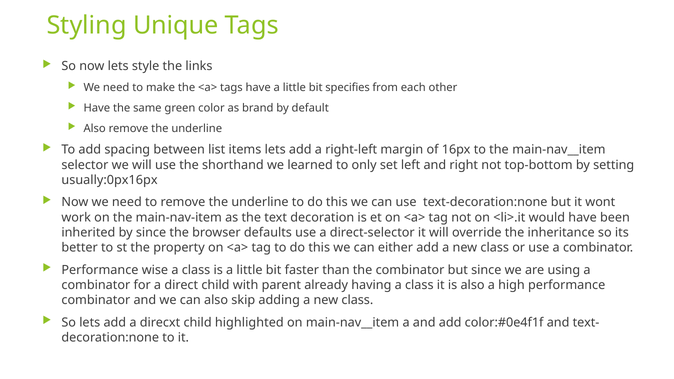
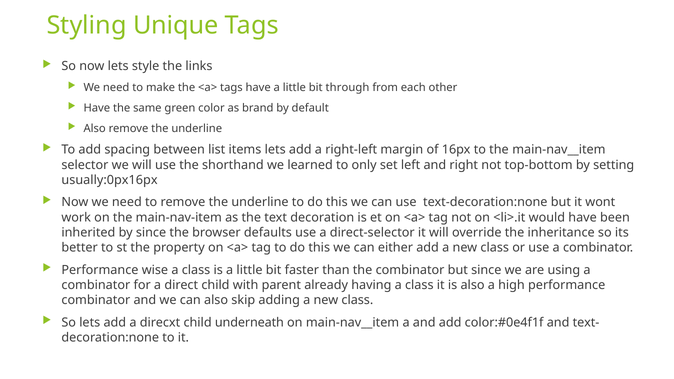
specifies: specifies -> through (347, 87)
highlighted: highlighted -> underneath (249, 323)
